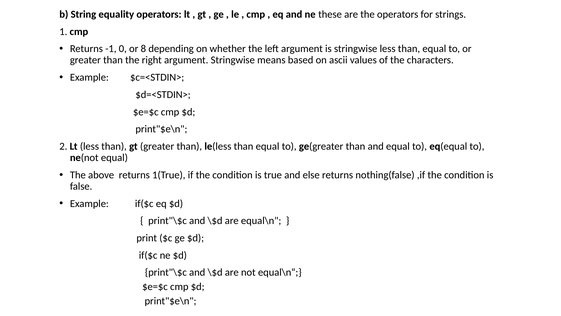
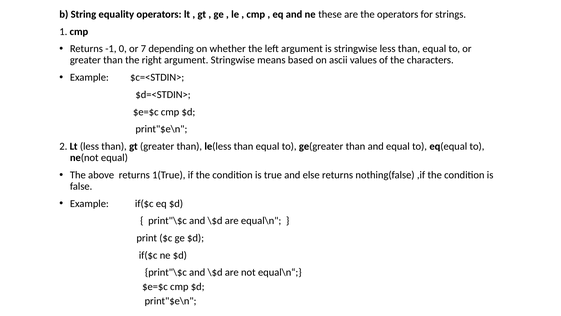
8: 8 -> 7 (143, 49)
